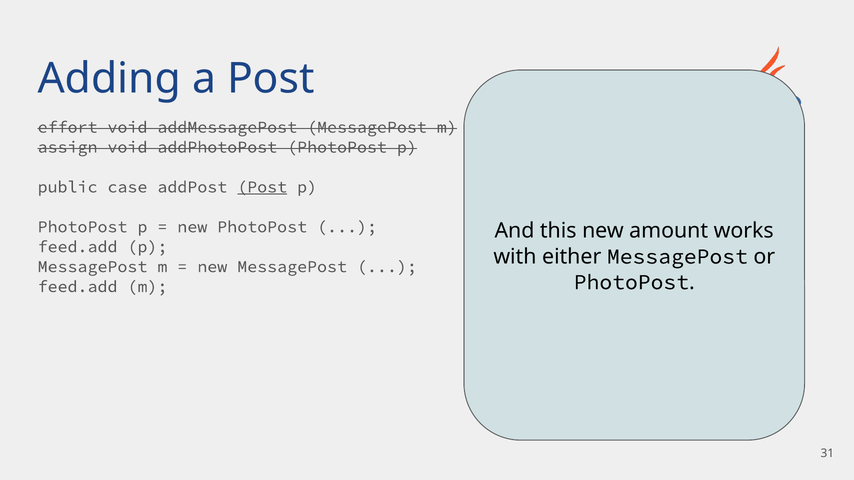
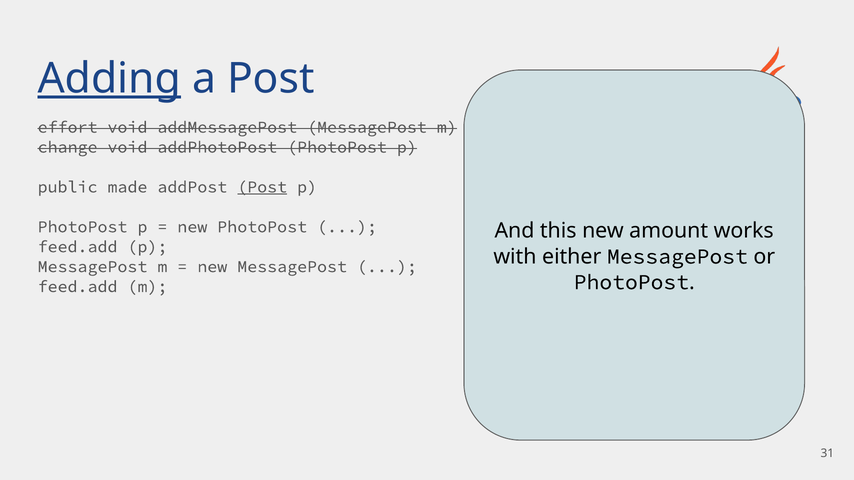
Adding underline: none -> present (109, 79)
assign: assign -> change (68, 147)
case: case -> made (127, 187)
